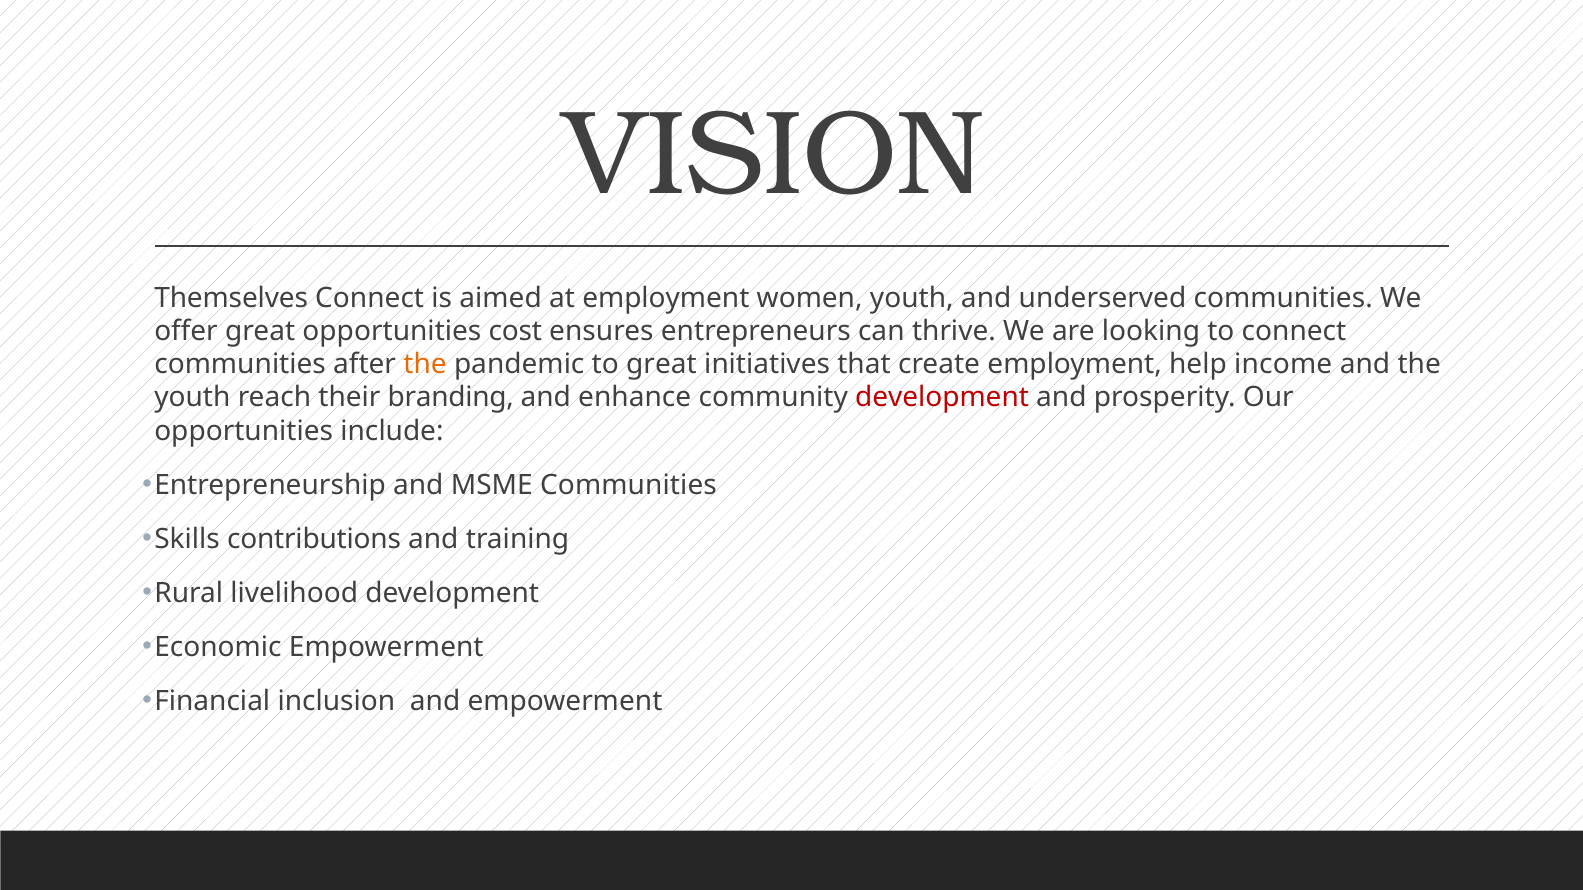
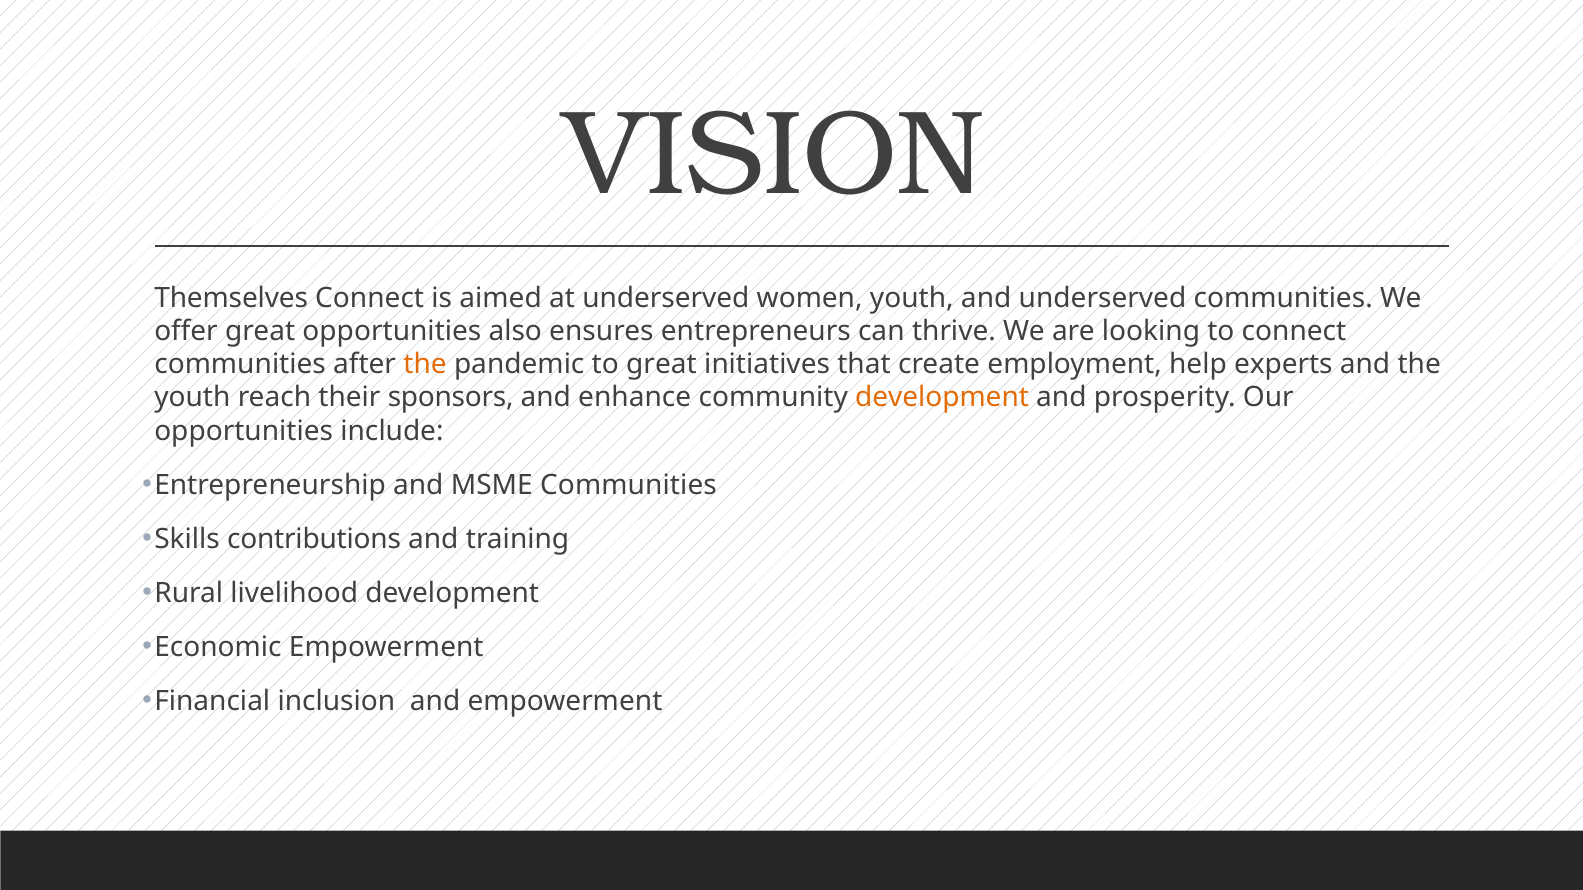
at employment: employment -> underserved (666, 298)
cost: cost -> also (515, 331)
income: income -> experts (1283, 365)
branding: branding -> sponsors (451, 398)
development colour: red -> orange (942, 398)
